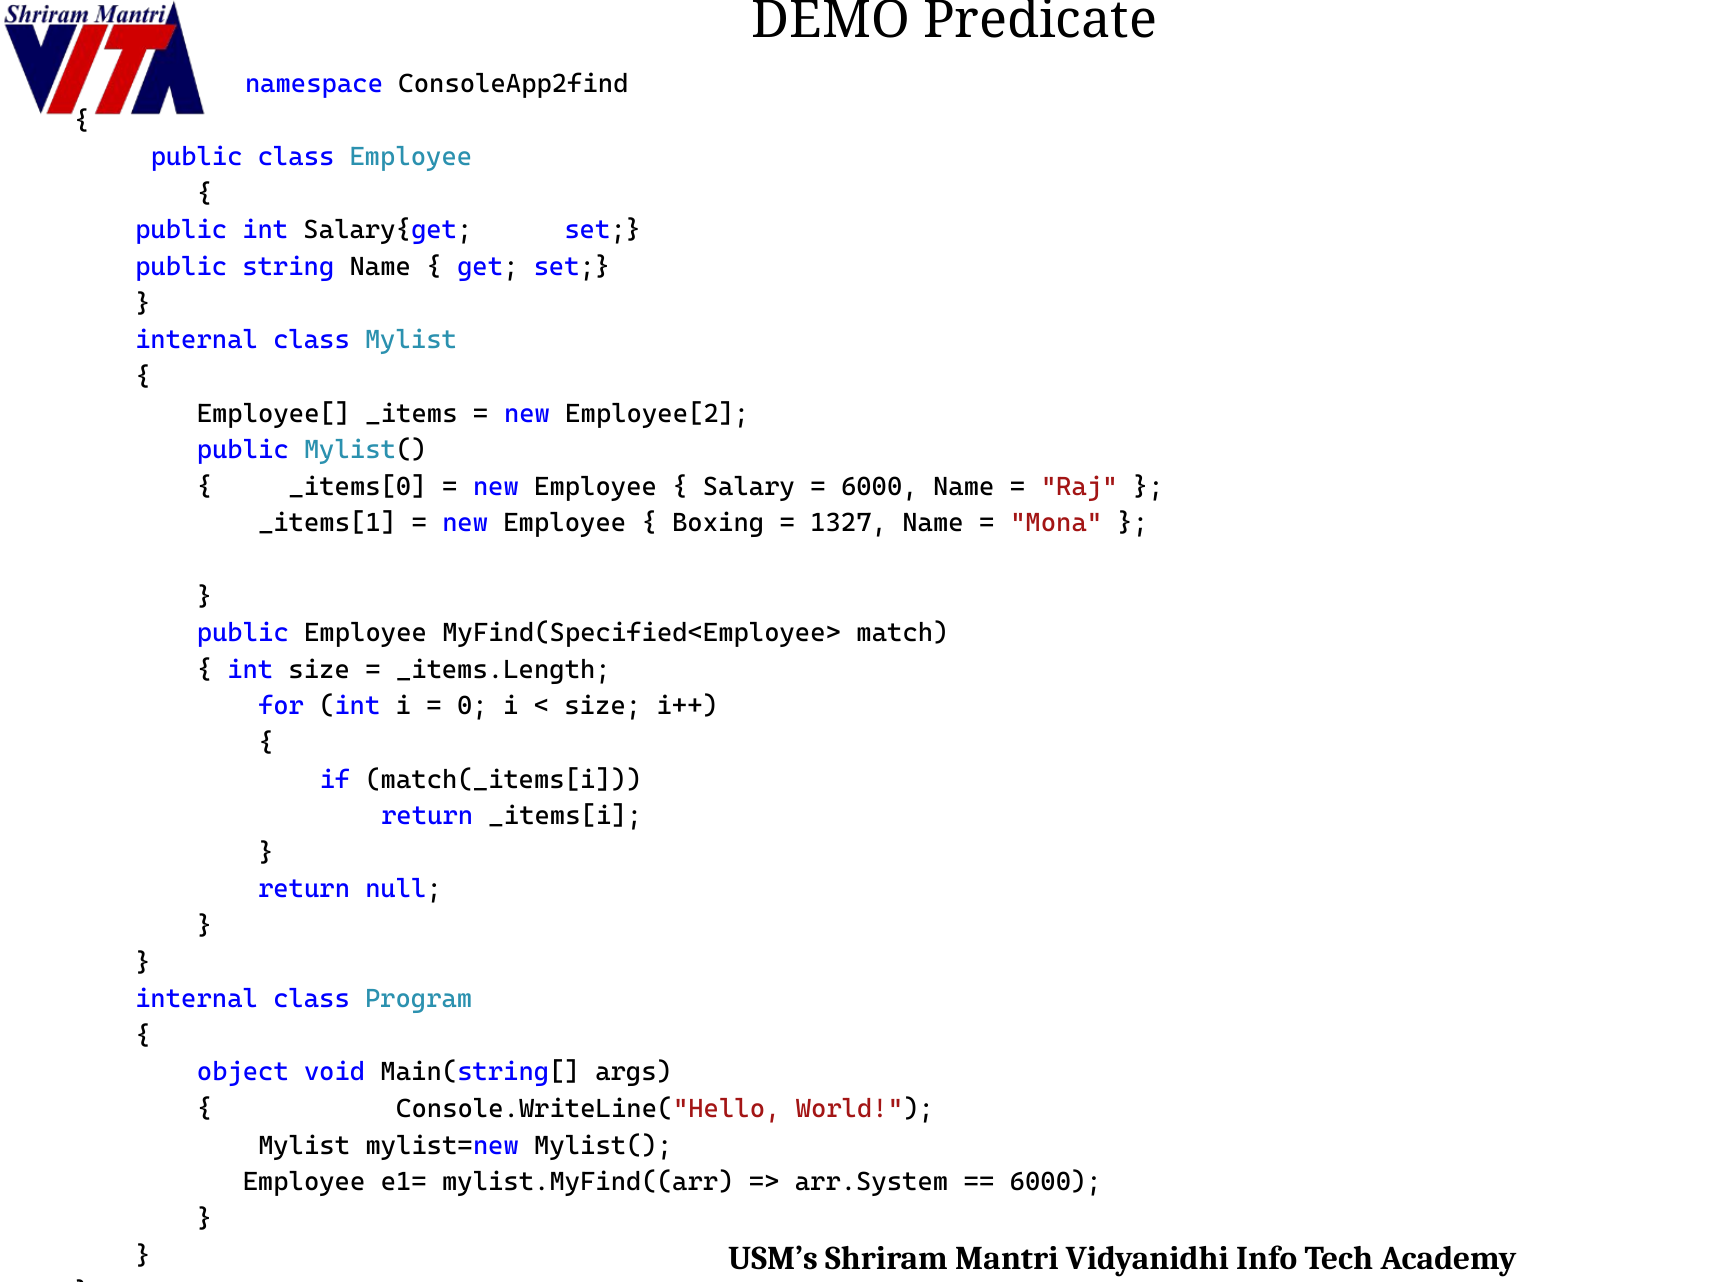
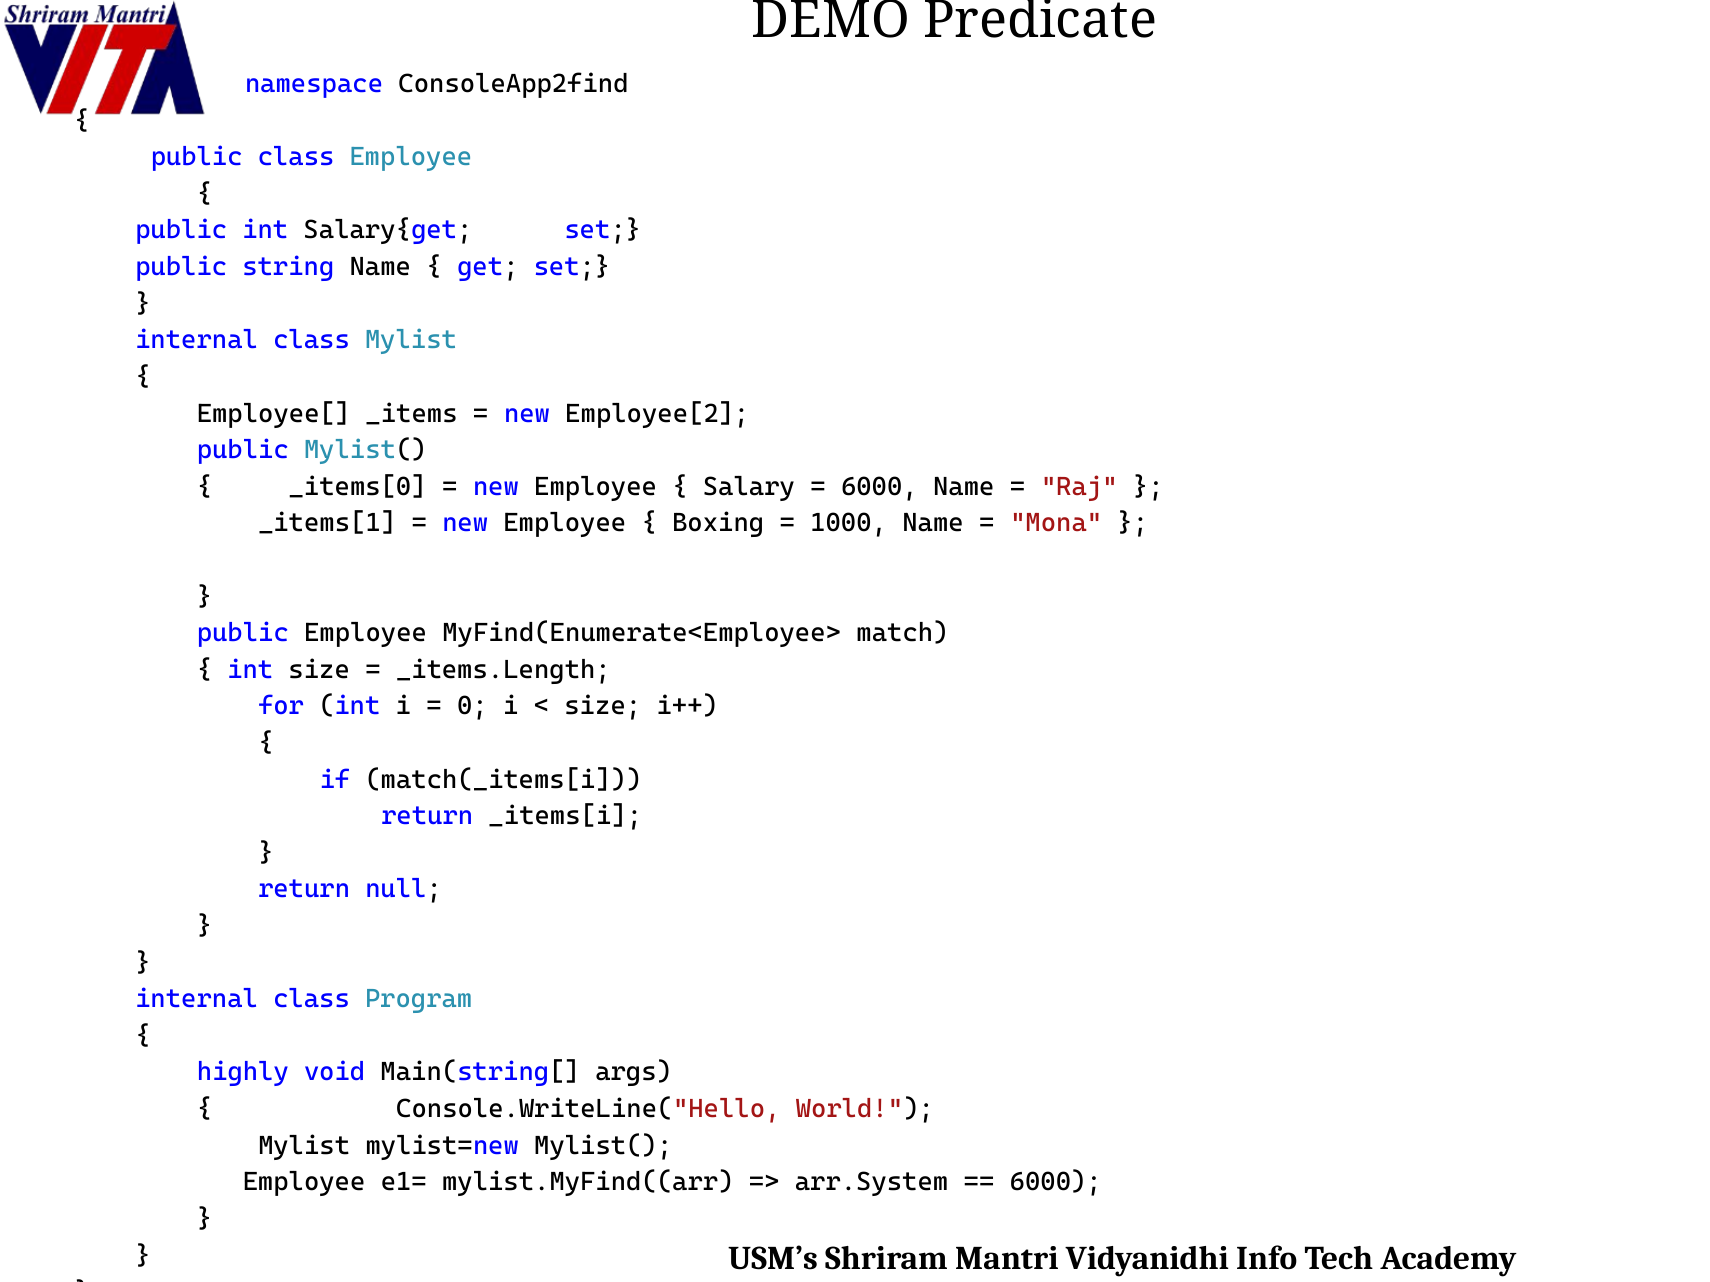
1327: 1327 -> 1000 (849, 523)
MyFind(Specified<Employee>: MyFind(Specified<Employee> -> MyFind(Enumerate<Employee> (642, 633)
object: object -> highly (243, 1073)
